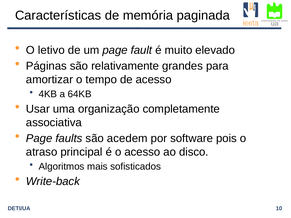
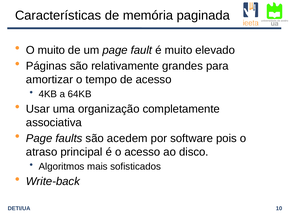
O letivo: letivo -> muito (51, 50)
